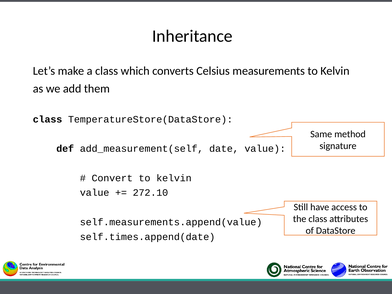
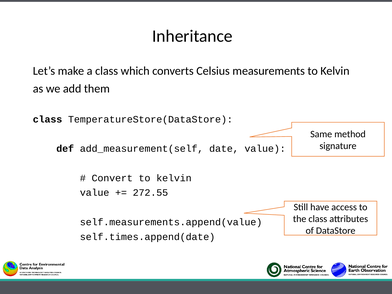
272.10: 272.10 -> 272.55 (150, 193)
